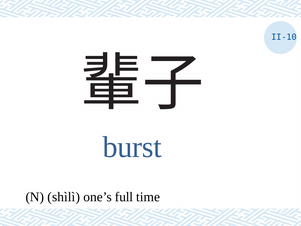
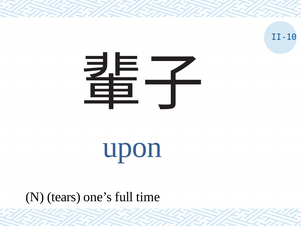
burst: burst -> upon (132, 147)
shìlì: shìlì -> tears (64, 197)
